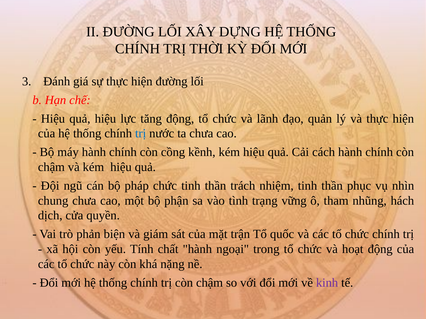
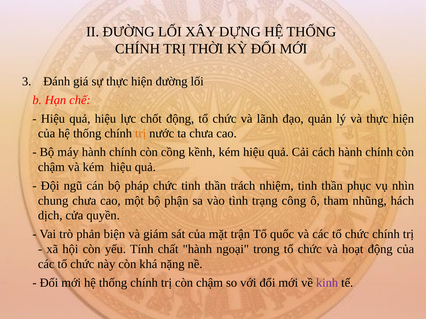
tăng: tăng -> chốt (151, 119)
trị colour: blue -> orange (141, 134)
vững: vững -> công (294, 201)
